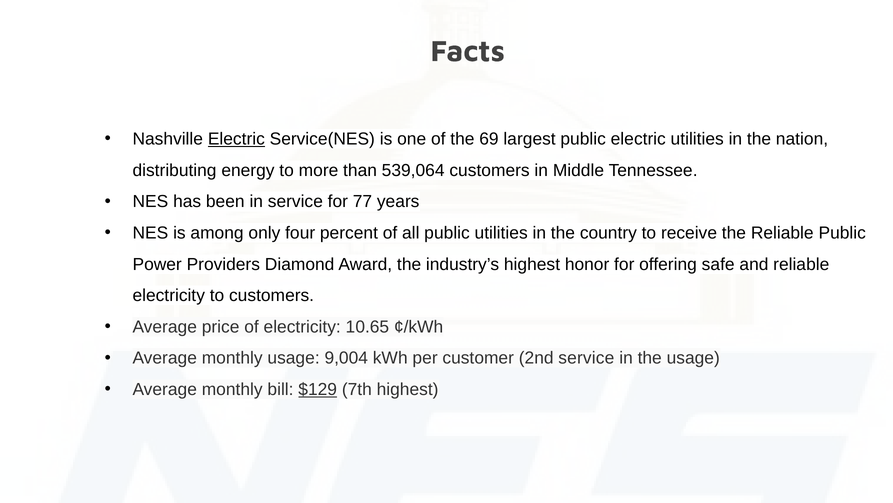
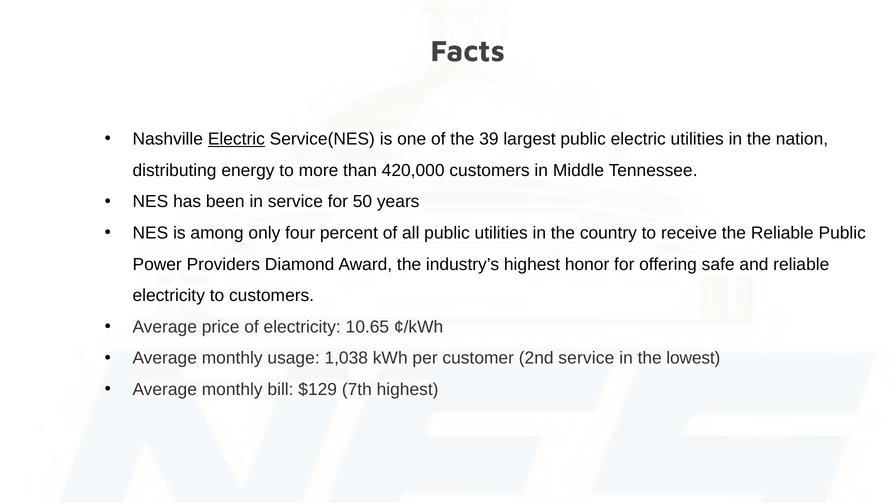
69: 69 -> 39 (489, 139)
539,064: 539,064 -> 420,000 (413, 170)
77: 77 -> 50 (362, 201)
9,004: 9,004 -> 1,038 (346, 358)
the usage: usage -> lowest (693, 358)
$129 underline: present -> none (318, 389)
